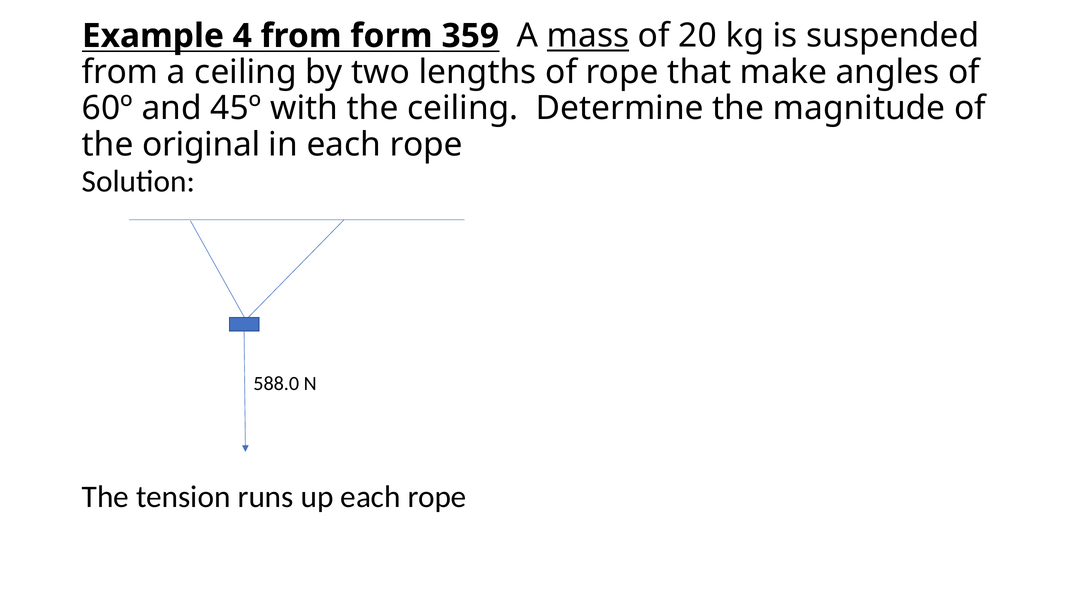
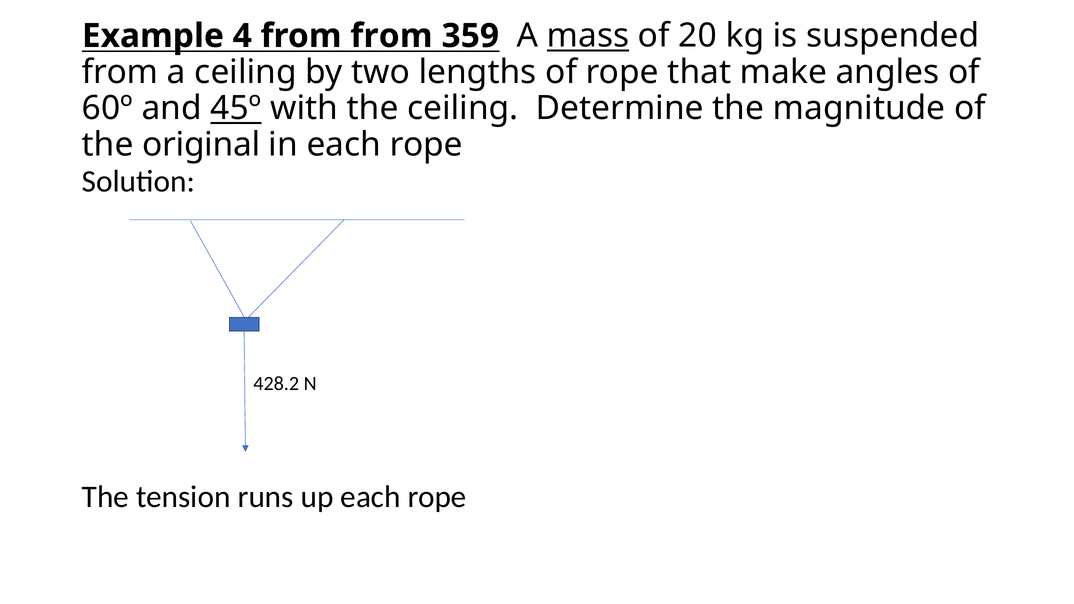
from form: form -> from (391, 36)
45º underline: none -> present (236, 108)
588.0: 588.0 -> 428.2 (276, 384)
